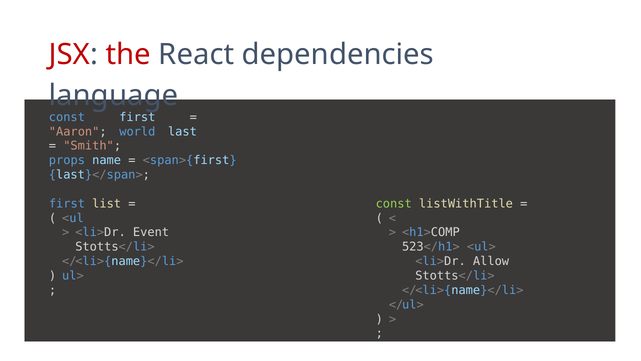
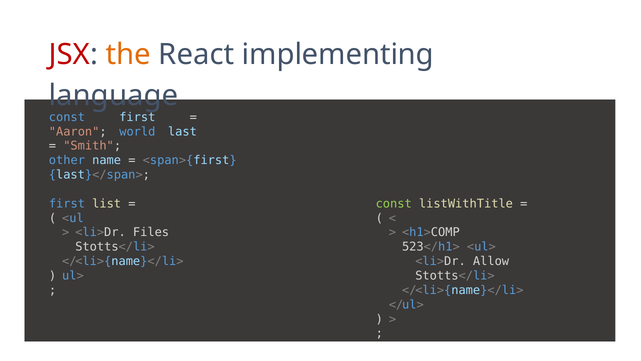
the colour: red -> orange (128, 55)
dependencies: dependencies -> implementing (338, 55)
props: props -> other (67, 160)
Event: Event -> Files (151, 232)
